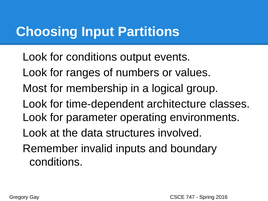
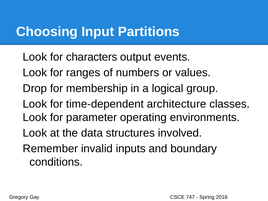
for conditions: conditions -> characters (92, 57)
Most: Most -> Drop (35, 88)
